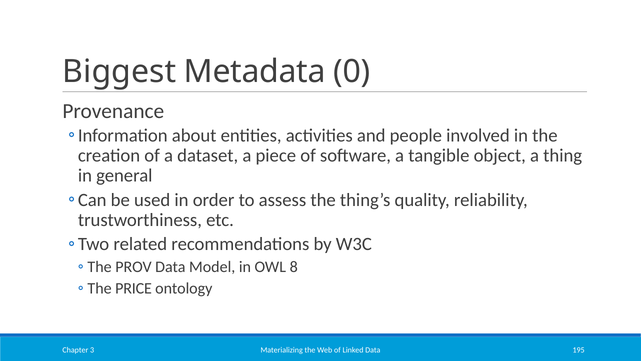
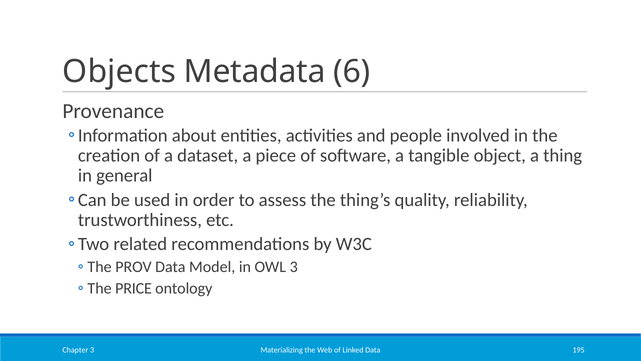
Biggest: Biggest -> Objects (119, 72)
0: 0 -> 6 (352, 72)
OWL 8: 8 -> 3 (294, 267)
